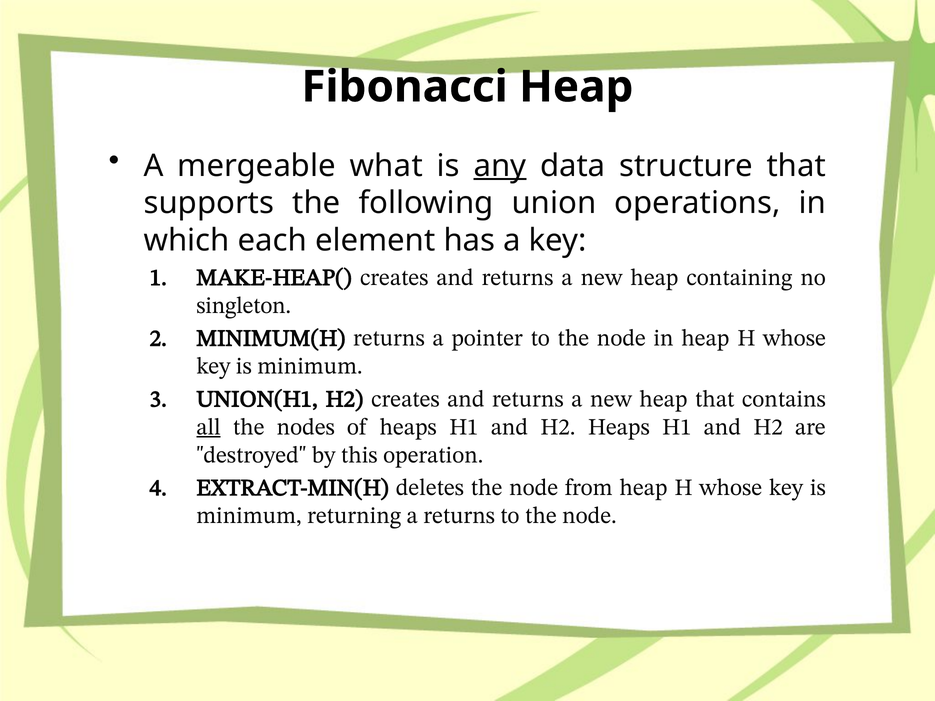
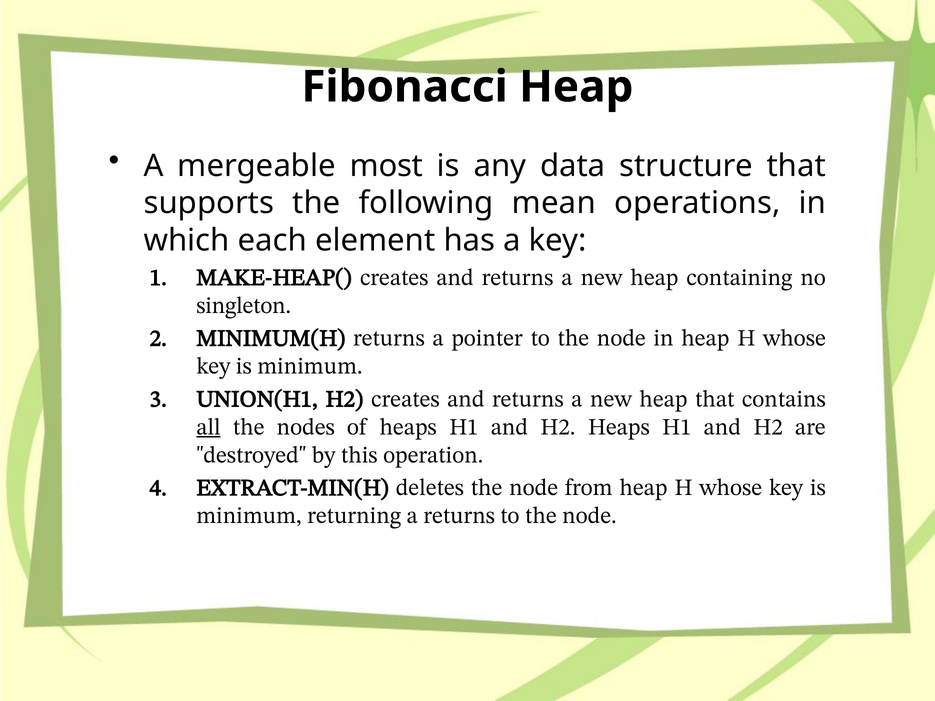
what: what -> most (386, 166)
any underline: present -> none (500, 166)
union: union -> mean (554, 203)
